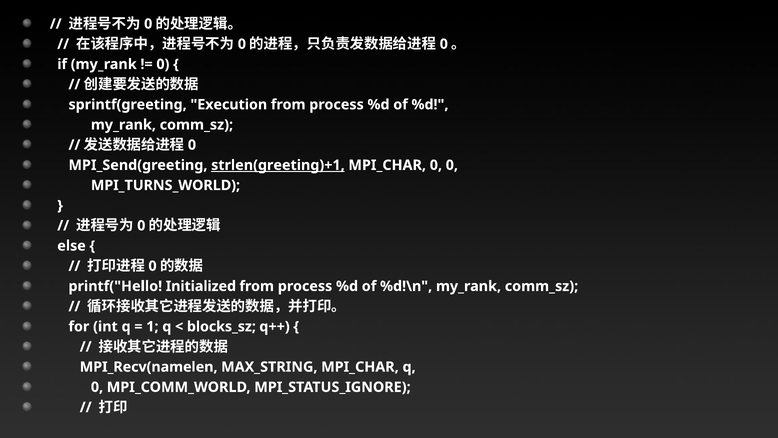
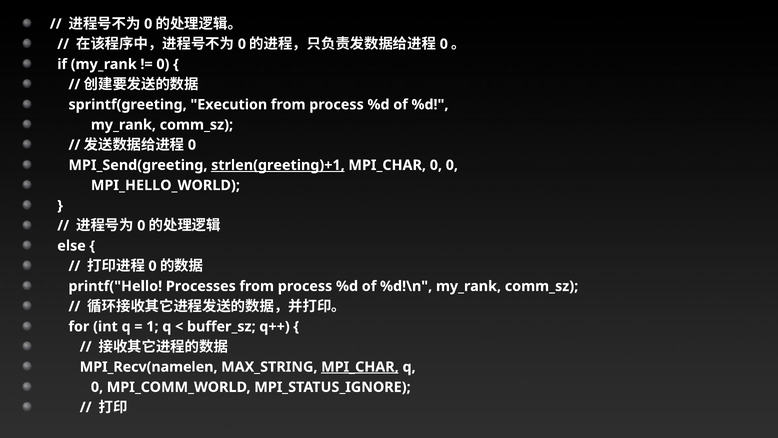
MPI_TURNS_WORLD: MPI_TURNS_WORLD -> MPI_HELLO_WORLD (165, 185)
Initialized: Initialized -> Processes (201, 286)
blocks_sz: blocks_sz -> buffer_sz (221, 326)
MPI_CHAR underline: none -> present (360, 367)
